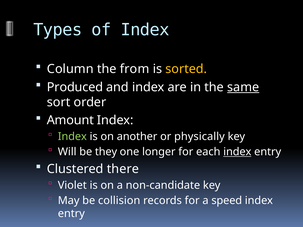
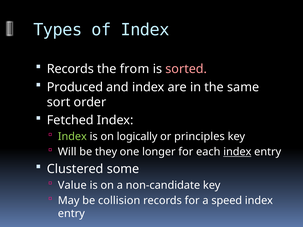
Column: Column -> Records (70, 69)
sorted colour: yellow -> pink (186, 69)
same underline: present -> none (243, 87)
Amount: Amount -> Fetched (70, 120)
another: another -> logically (137, 137)
physically: physically -> principles (199, 137)
there: there -> some (123, 169)
Violet: Violet -> Value (72, 185)
